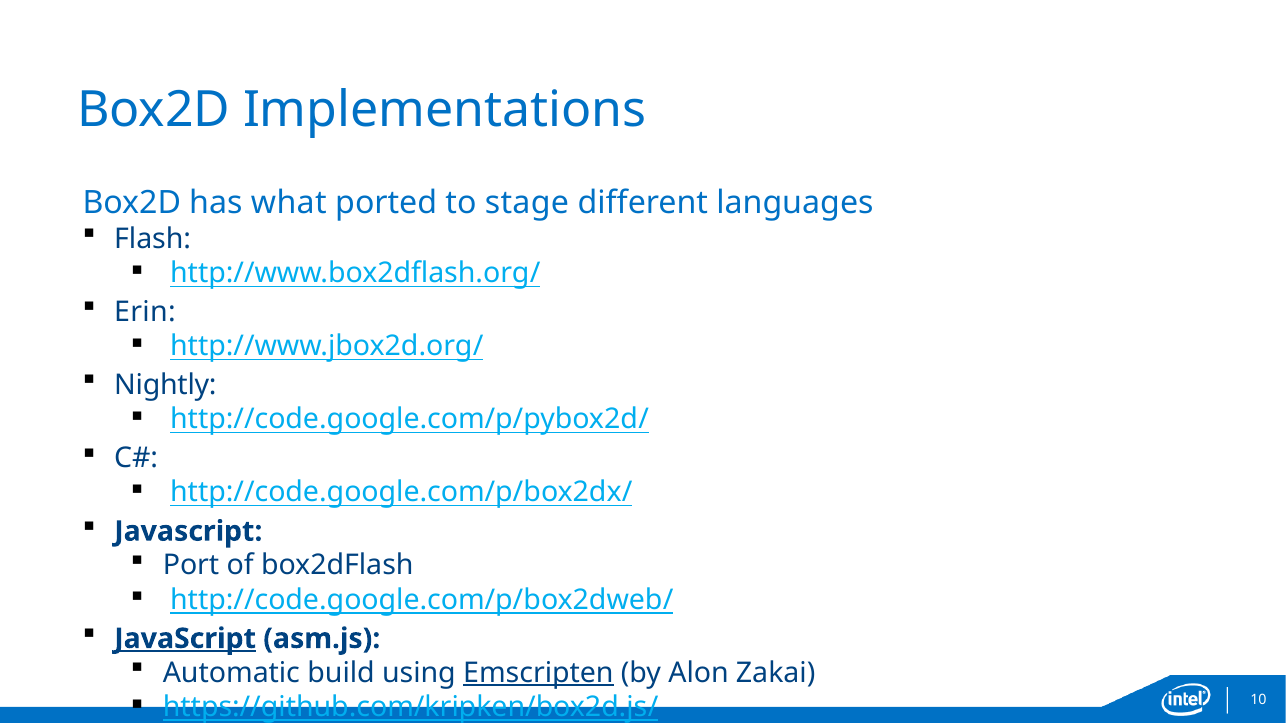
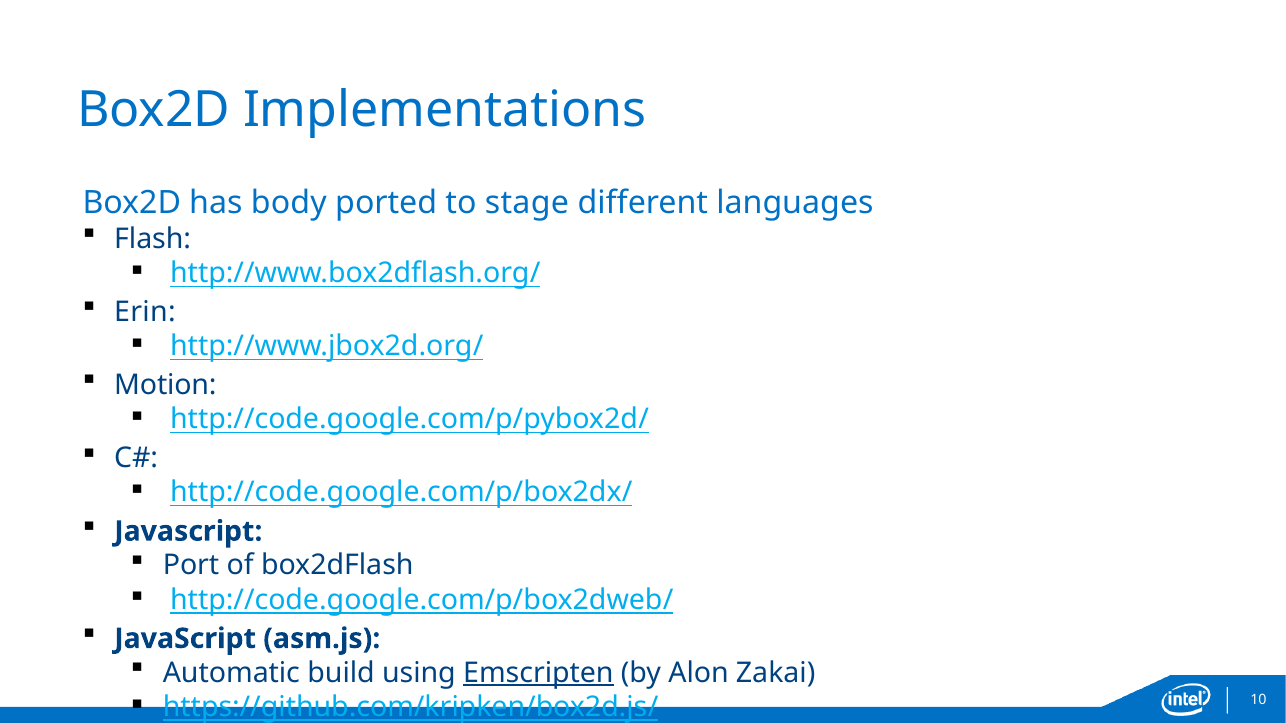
what: what -> body (289, 203)
Nightly: Nightly -> Motion (165, 385)
JavaScript underline: present -> none (185, 639)
